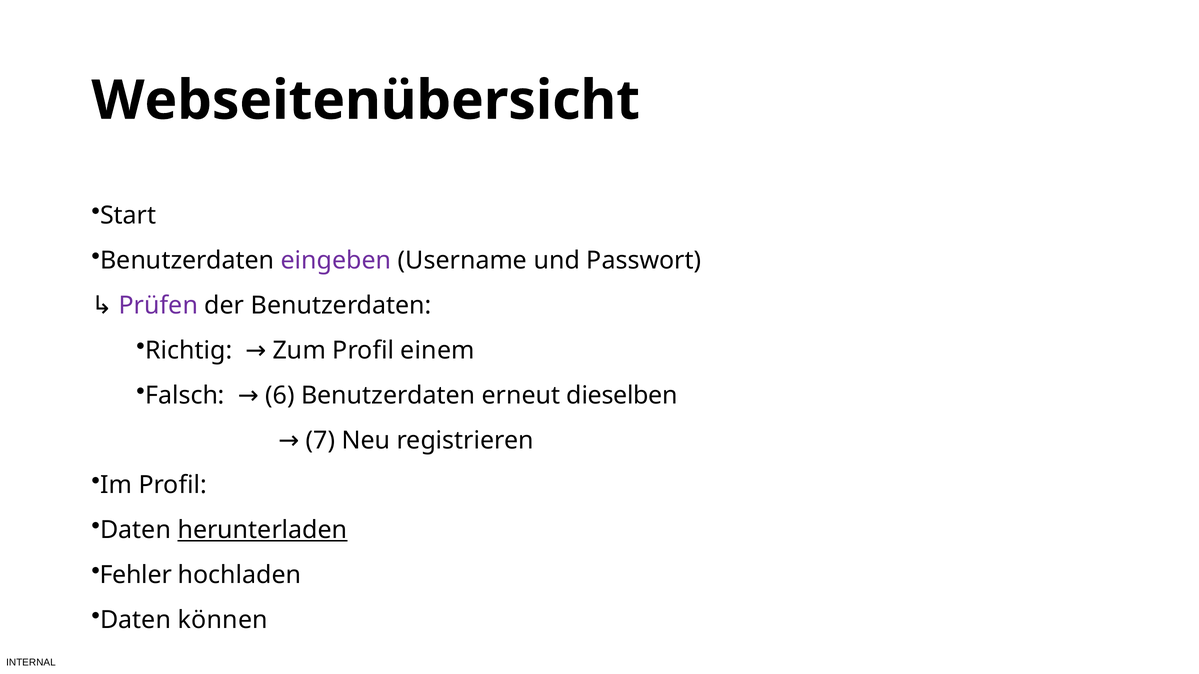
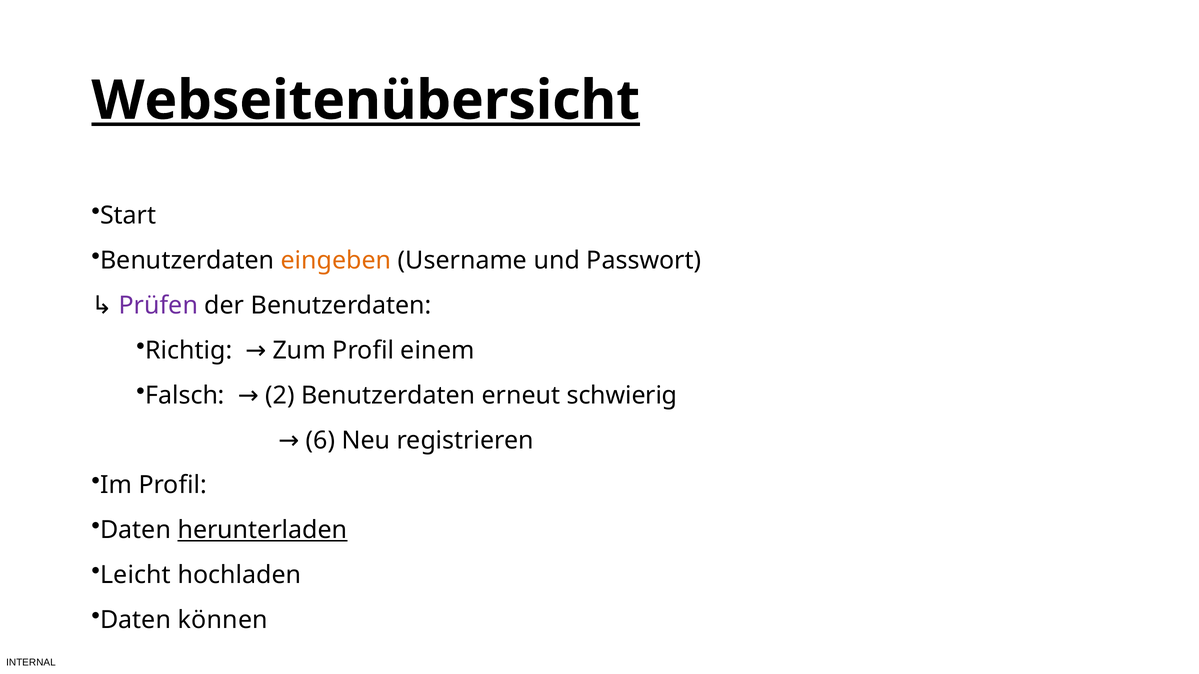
Webseitenübersicht underline: none -> present (366, 101)
eingeben colour: purple -> orange (336, 261)
6: 6 -> 2 (280, 396)
dieselben: dieselben -> schwierig (622, 396)
7: 7 -> 6 (320, 441)
Fehler: Fehler -> Leicht (136, 575)
